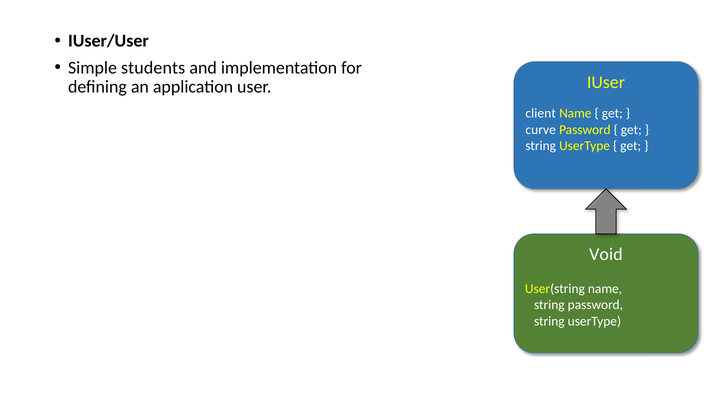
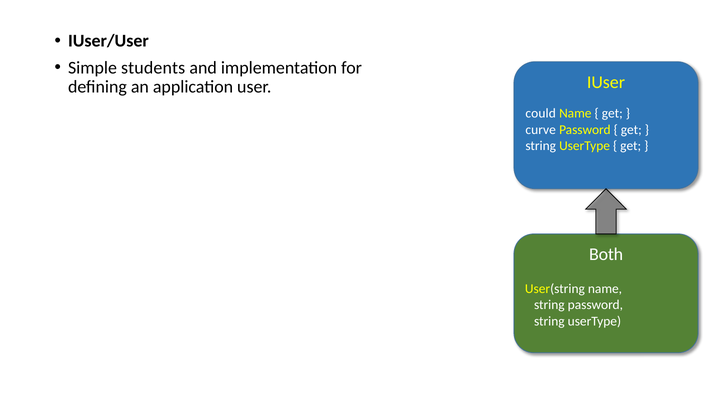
client: client -> could (541, 113)
Void: Void -> Both (606, 254)
